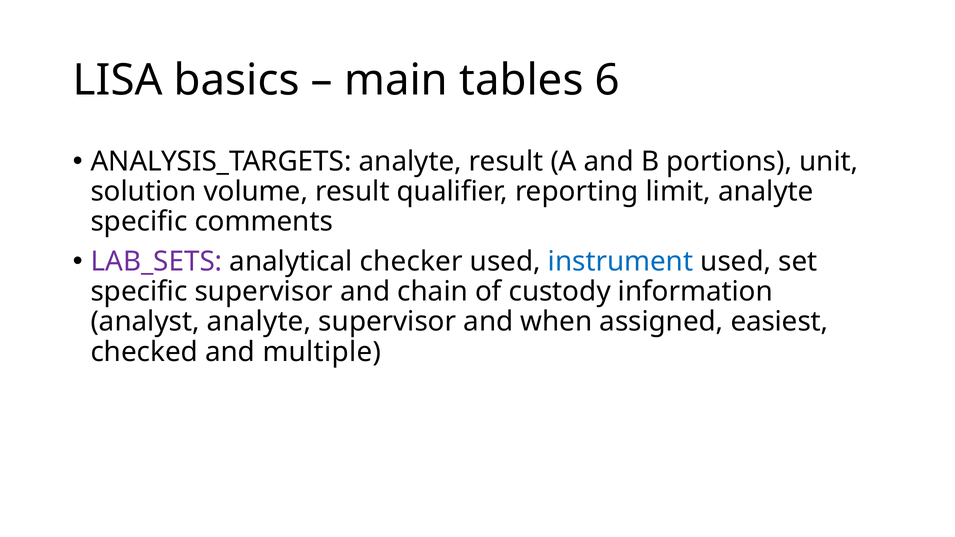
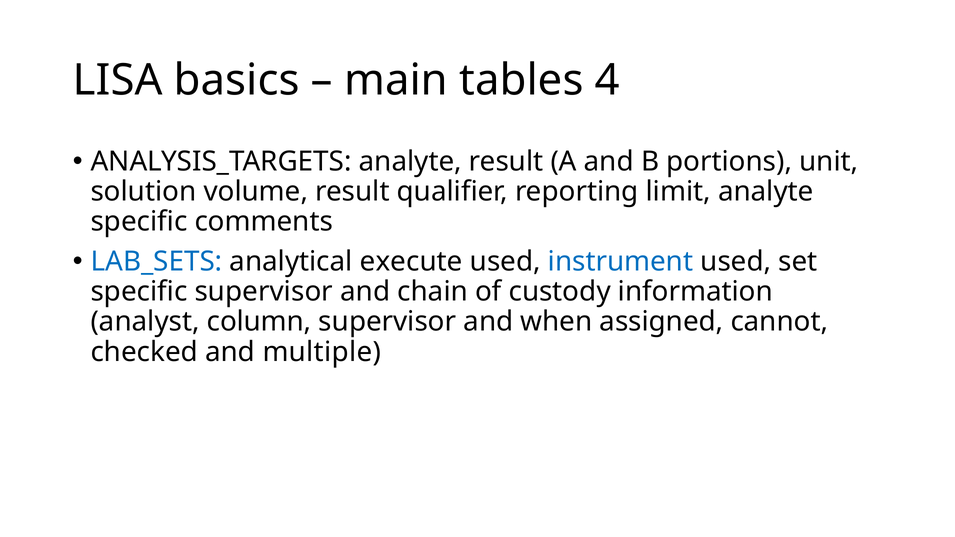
6: 6 -> 4 (607, 80)
LAB_SETS colour: purple -> blue (157, 262)
checker: checker -> execute (411, 262)
analyst analyte: analyte -> column (259, 322)
easiest: easiest -> cannot (779, 322)
